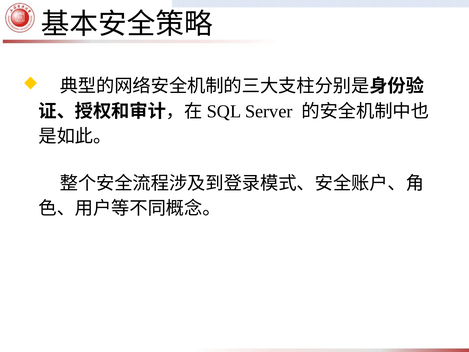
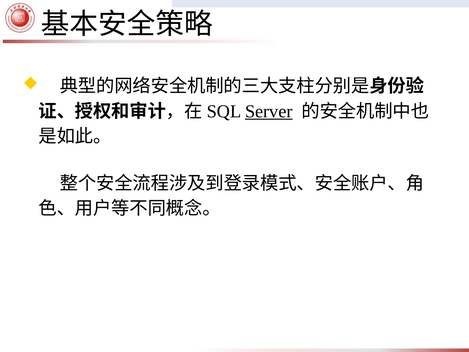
Server underline: none -> present (269, 111)
